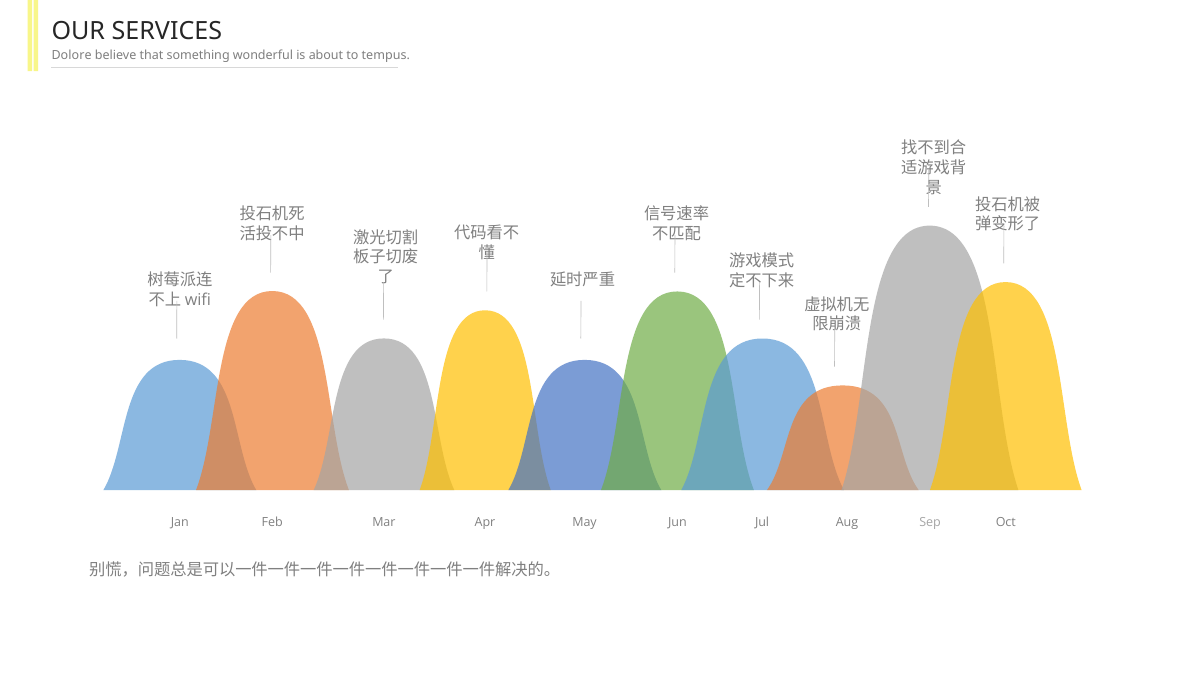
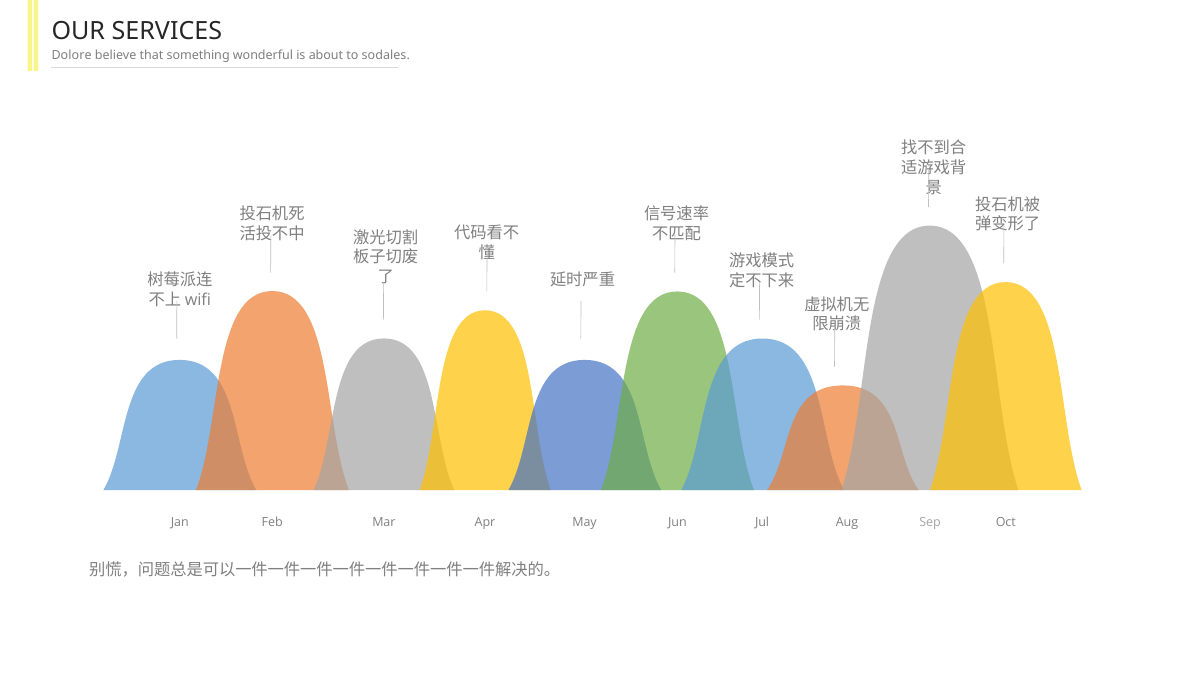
tempus: tempus -> sodales (386, 55)
